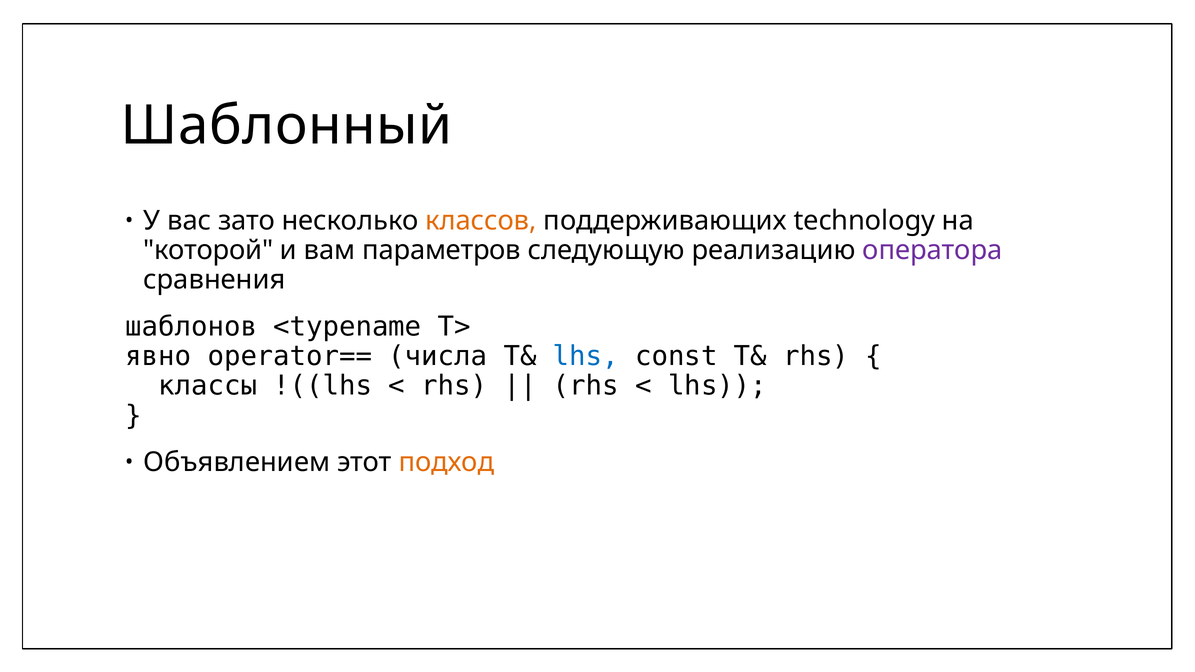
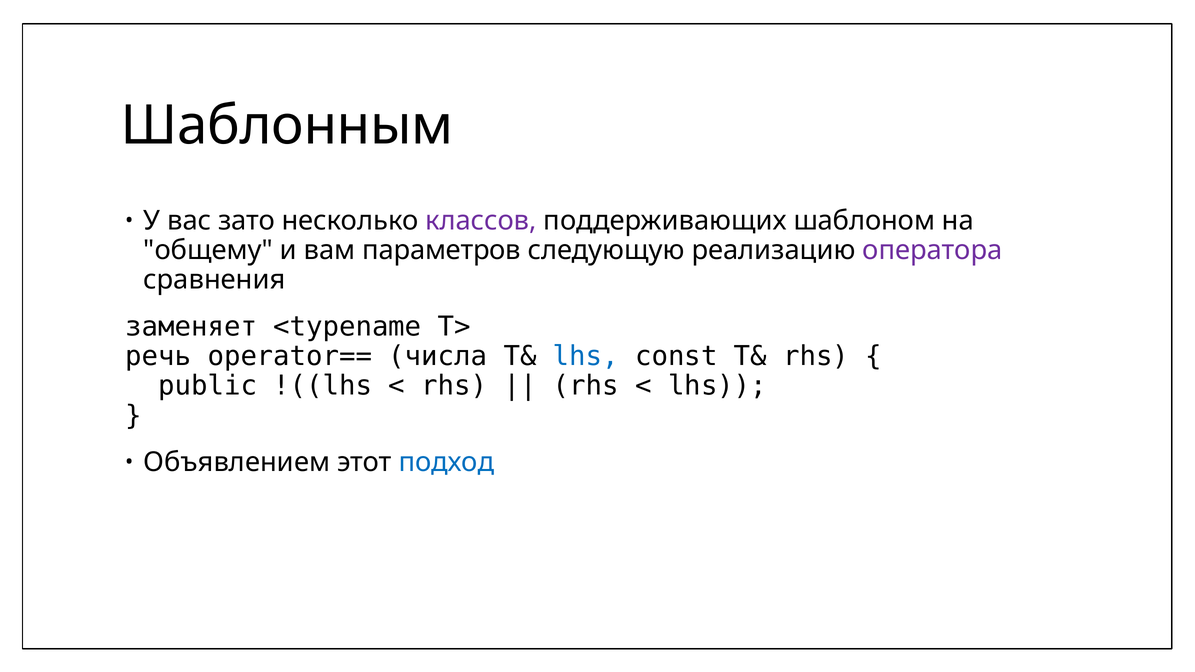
Шаблонный: Шаблонный -> Шаблонным (287, 126)
классов colour: orange -> purple (481, 221)
technology: technology -> шаблоном (864, 221)
которой: которой -> общему (208, 250)
шаблонов: шаблонов -> заменяет (191, 327)
явно: явно -> речь (158, 356)
классы: классы -> public (208, 386)
подход colour: orange -> blue (446, 463)
